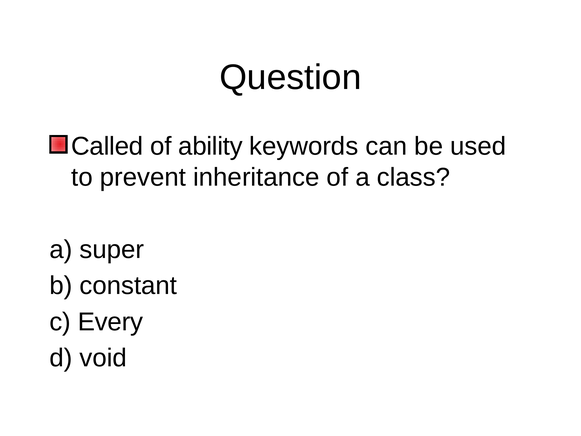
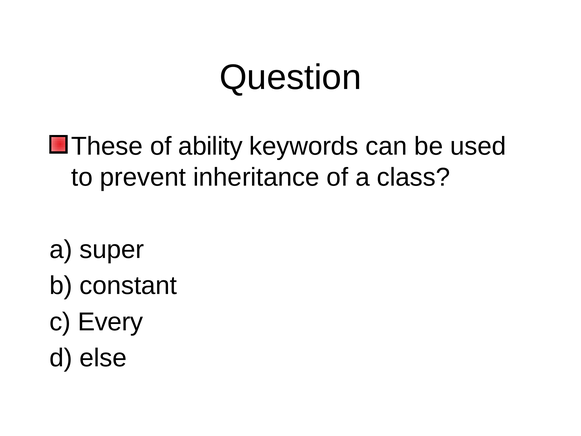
Called: Called -> These (107, 146)
void: void -> else (103, 358)
